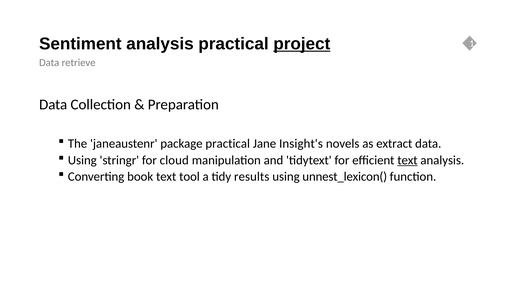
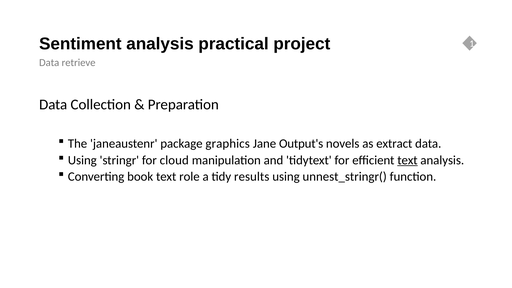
project underline: present -> none (302, 44)
package practical: practical -> graphics (228, 144)
Insight's: Insight's -> Output's (301, 144)
tool: tool -> role (189, 177)
unnest_lexicon(: unnest_lexicon( -> unnest_stringr( (345, 177)
